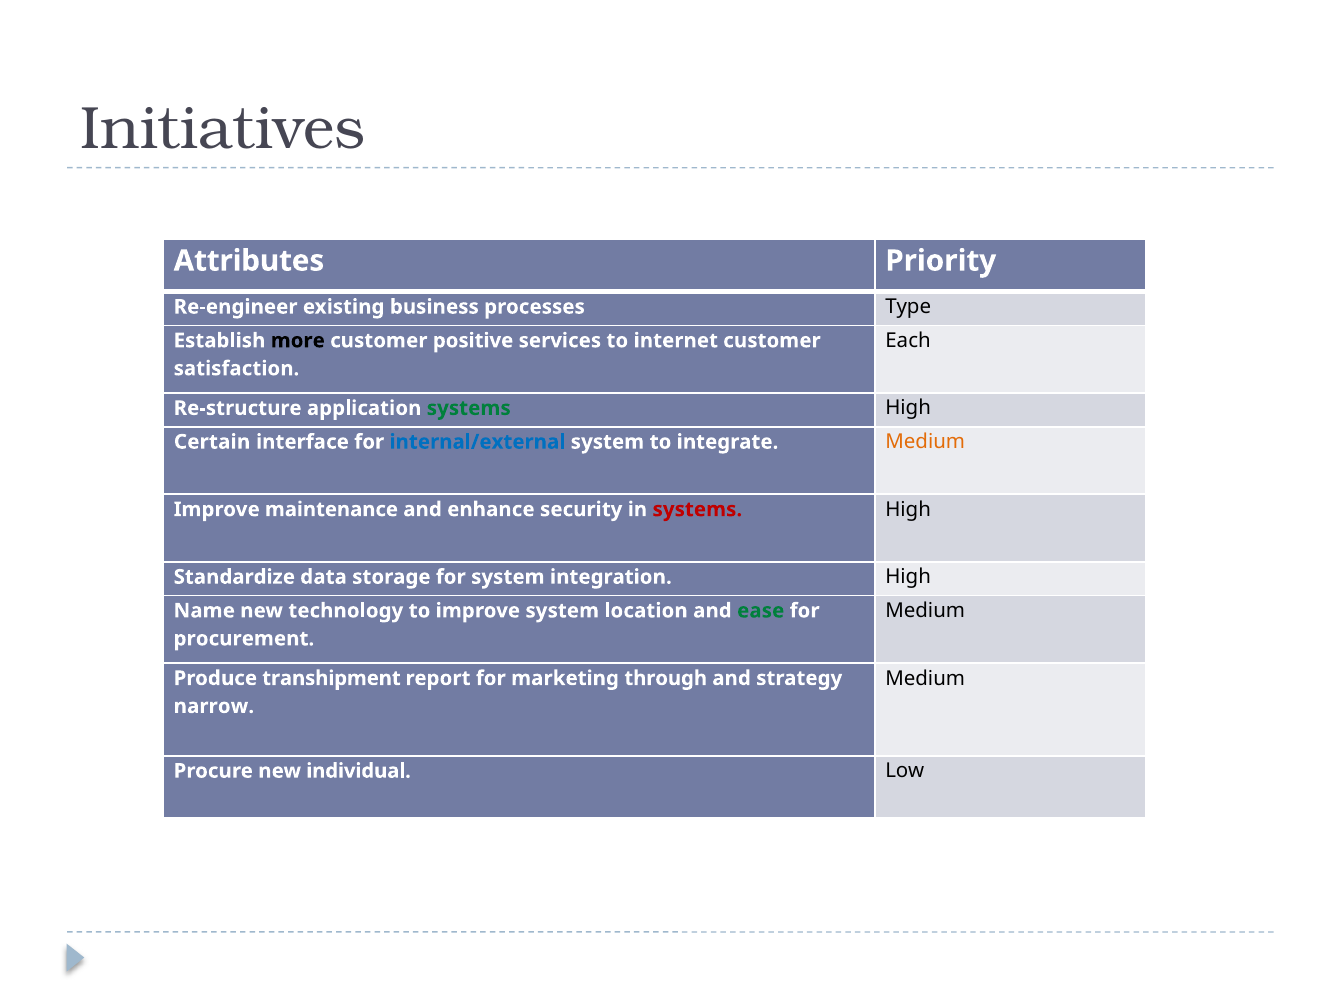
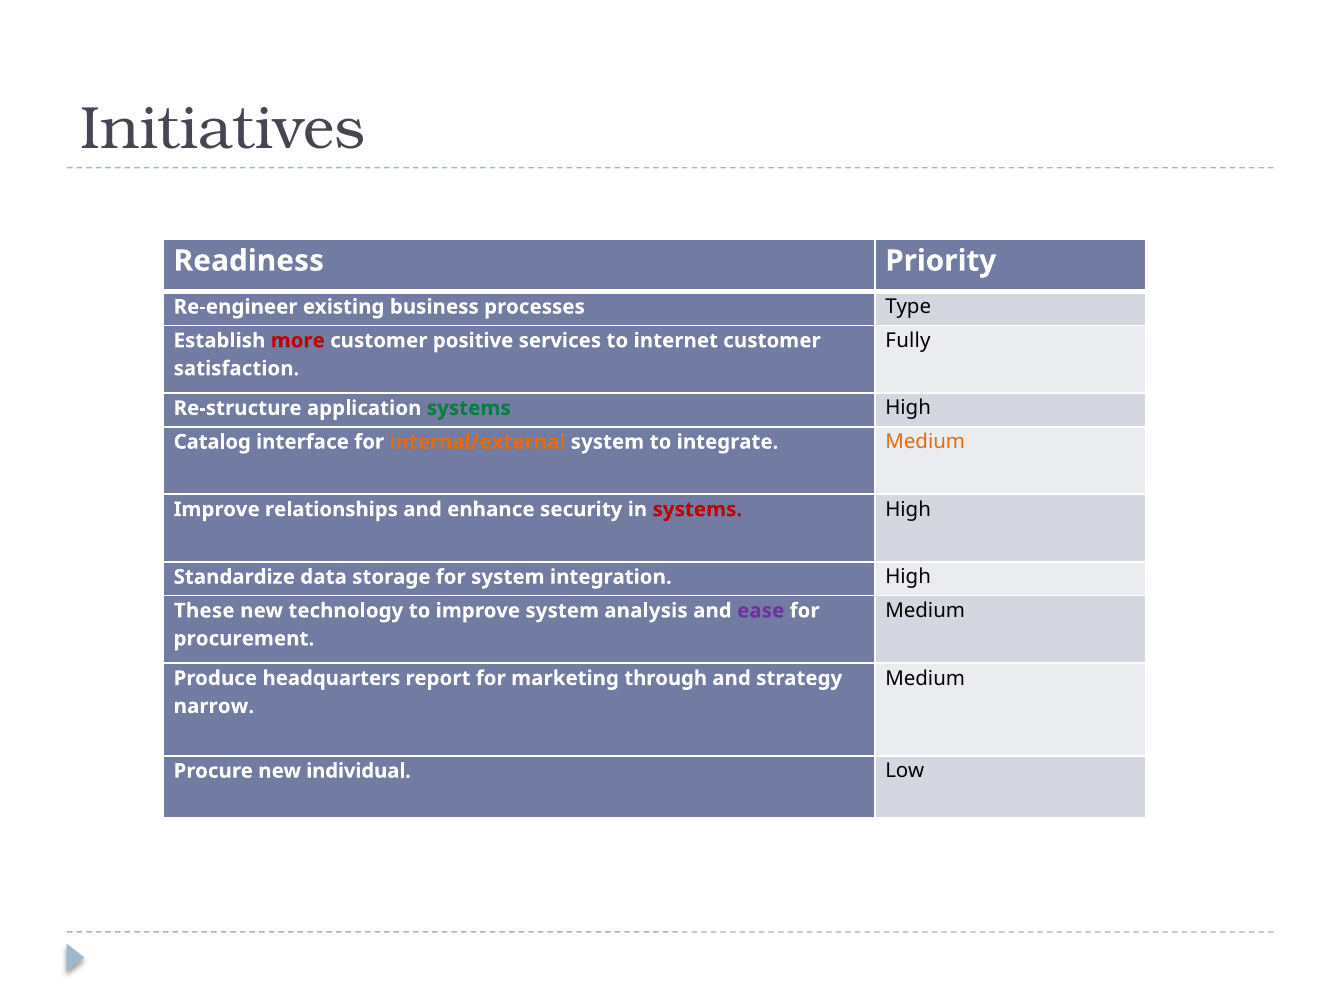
Attributes: Attributes -> Readiness (249, 261)
Each: Each -> Fully (908, 341)
more colour: black -> red (298, 341)
Certain: Certain -> Catalog (212, 442)
internal/external colour: blue -> orange (477, 442)
maintenance: maintenance -> relationships (331, 509)
Name: Name -> These (204, 611)
location: location -> analysis (646, 611)
ease colour: green -> purple (761, 611)
transhipment: transhipment -> headquarters (331, 678)
